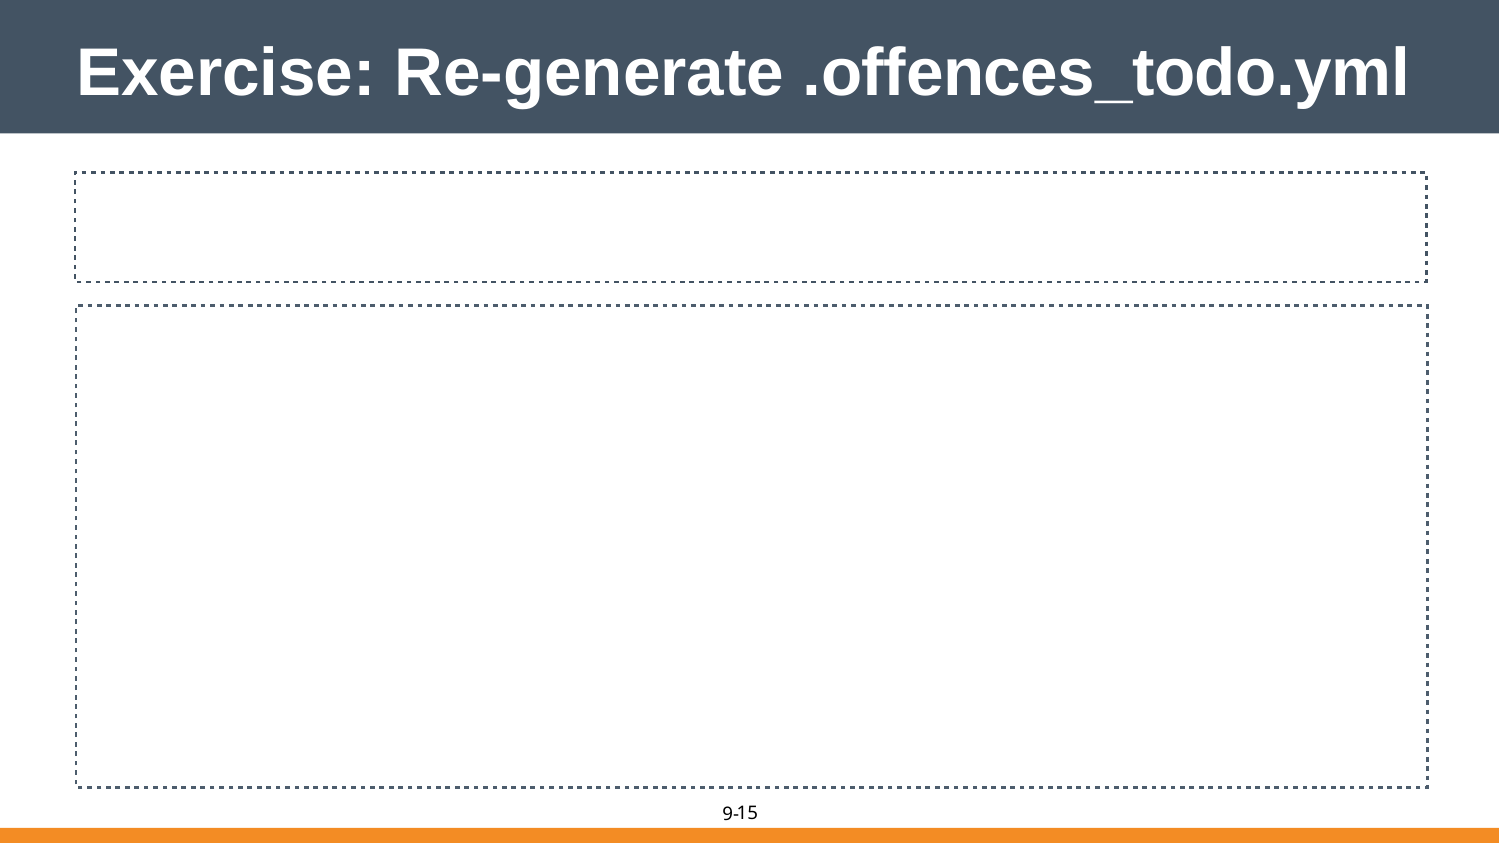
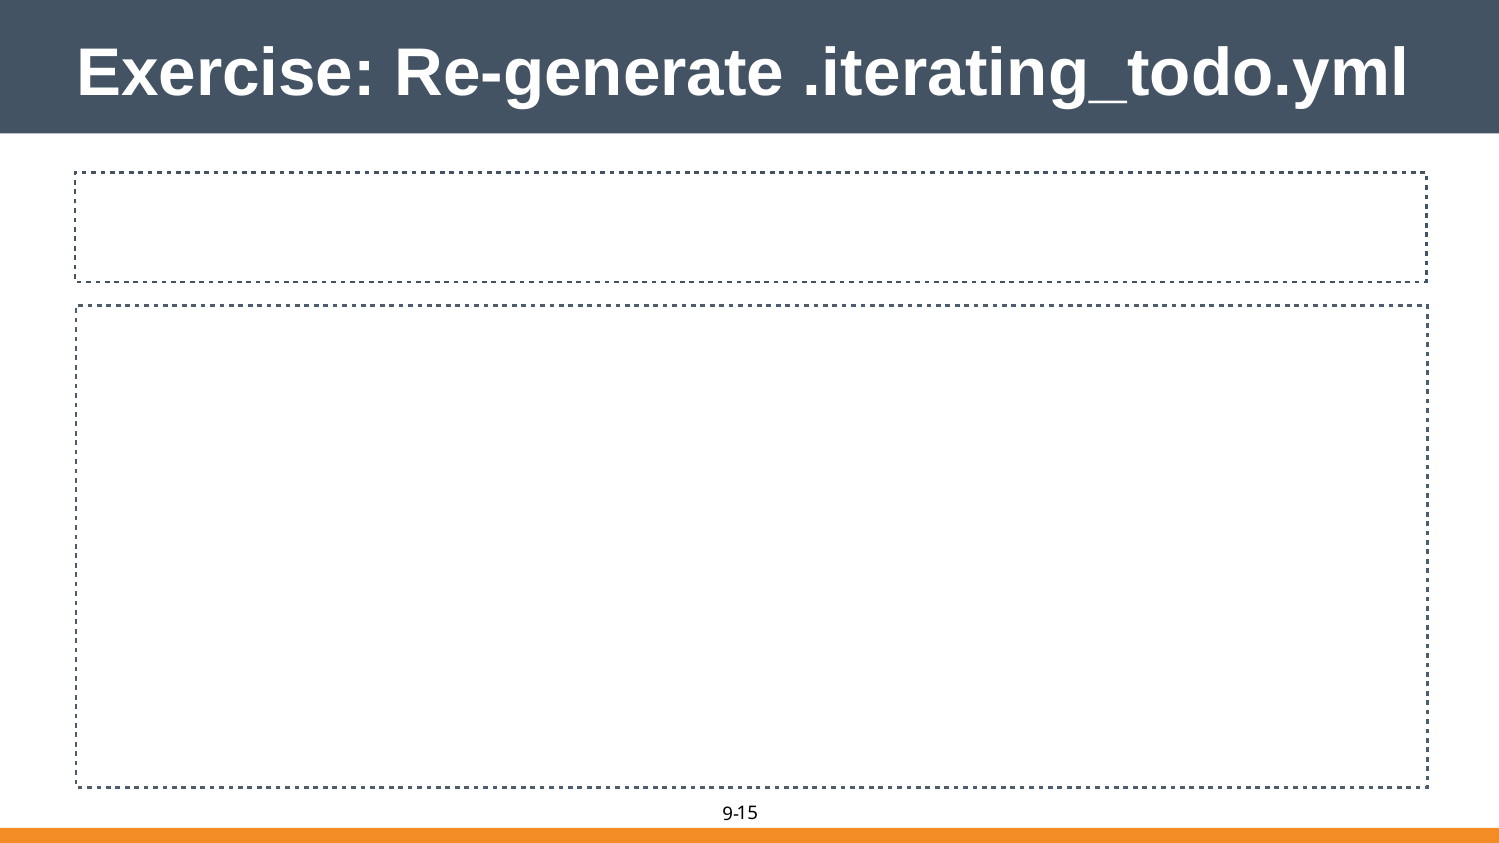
.offences_todo.yml: .offences_todo.yml -> .iterating_todo.yml (1106, 73)
